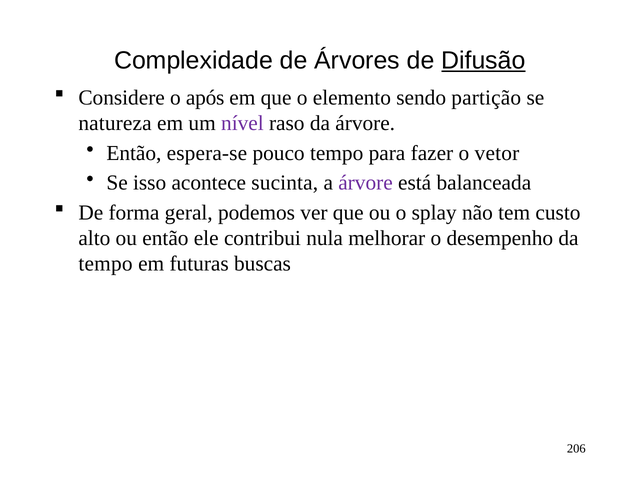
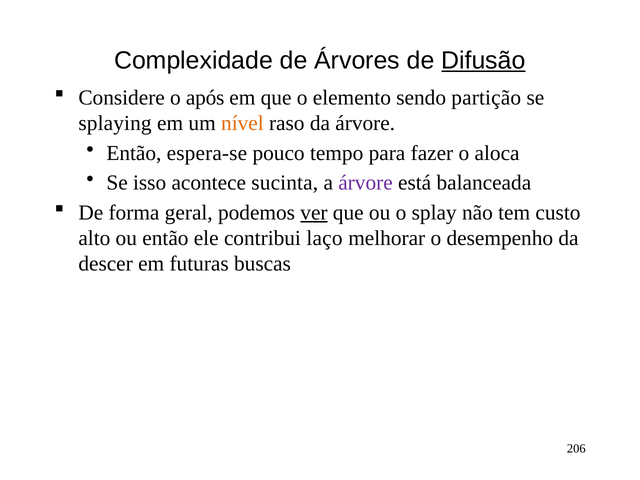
natureza: natureza -> splaying (115, 123)
nível colour: purple -> orange (242, 123)
vetor: vetor -> aloca (497, 153)
ver underline: none -> present (314, 213)
nula: nula -> laço (324, 238)
tempo: tempo -> descer (106, 264)
